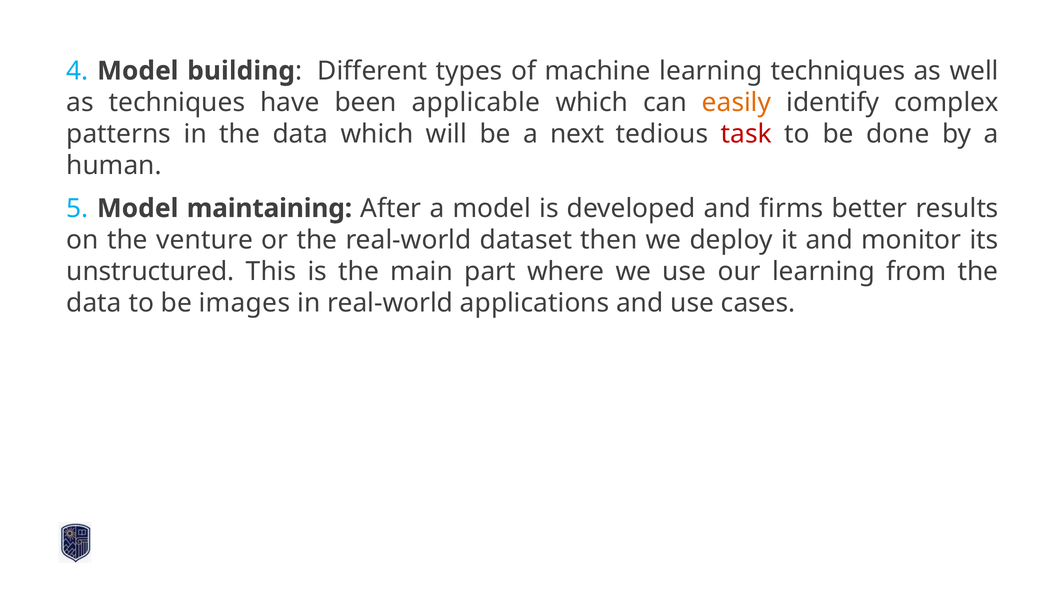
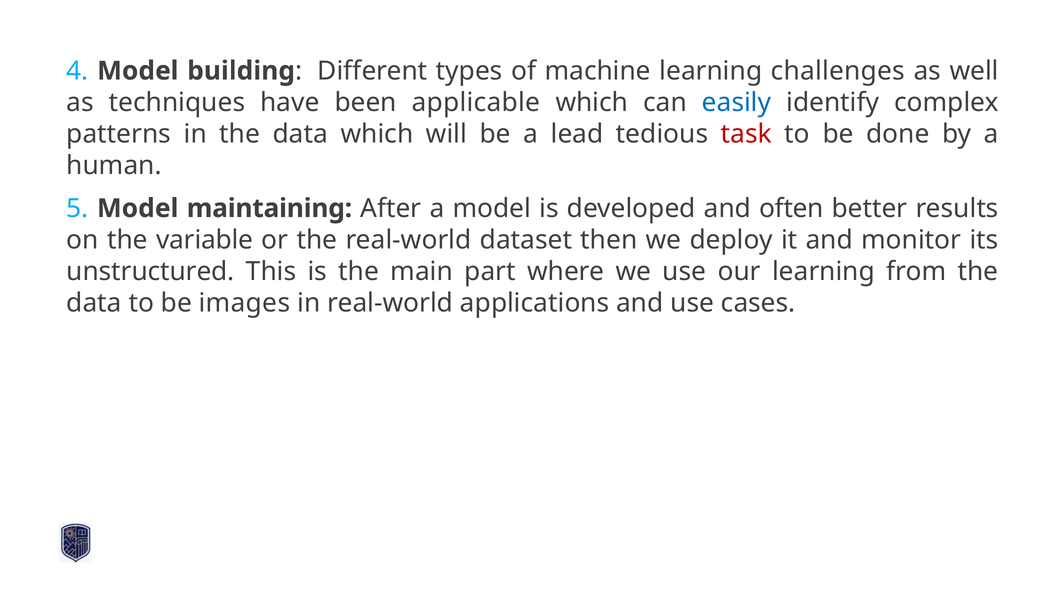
learning techniques: techniques -> challenges (838, 71)
easily colour: orange -> blue (737, 102)
next: next -> lead (577, 134)
firms: firms -> often (791, 208)
venture: venture -> variable (205, 240)
